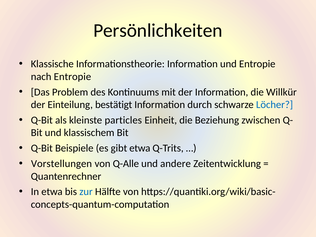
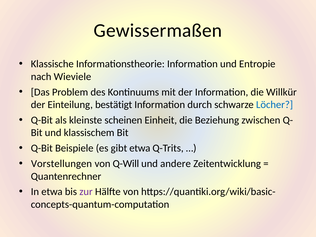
Persönlichkeiten: Persönlichkeiten -> Gewissermaßen (158, 31)
nach Entropie: Entropie -> Wieviele (72, 77)
particles: particles -> scheinen (123, 120)
Q-Alle: Q-Alle -> Q-Will (126, 164)
zur colour: blue -> purple (86, 192)
